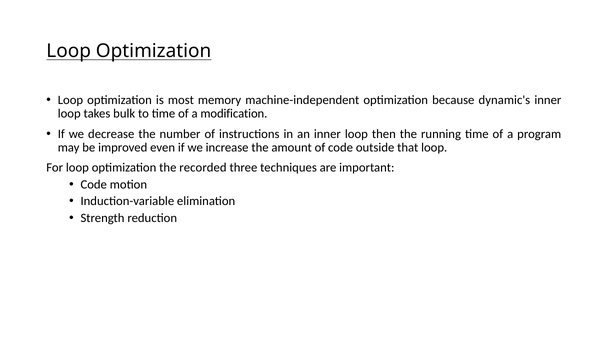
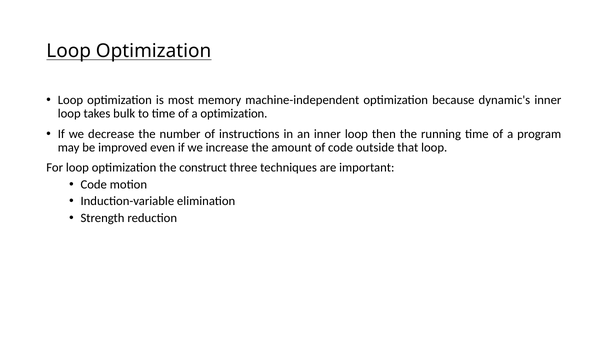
a modification: modification -> optimization (234, 114)
recorded: recorded -> construct (203, 168)
